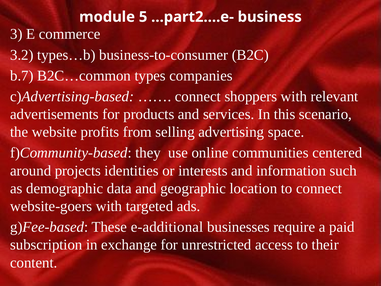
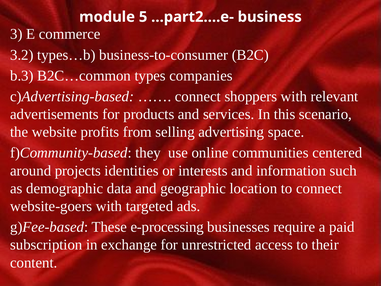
b.7: b.7 -> b.3 (22, 76)
e-additional: e-additional -> e-processing (167, 227)
